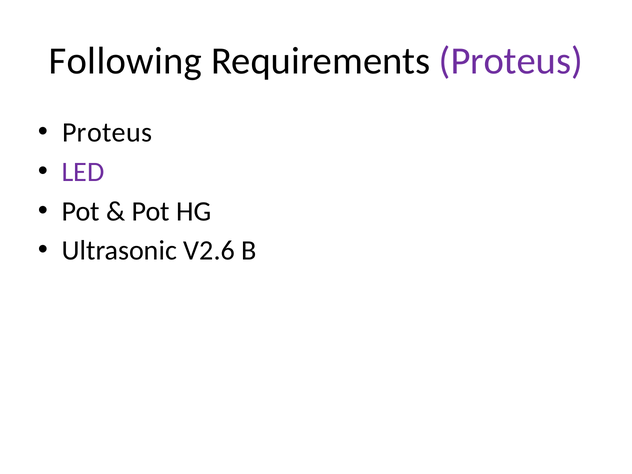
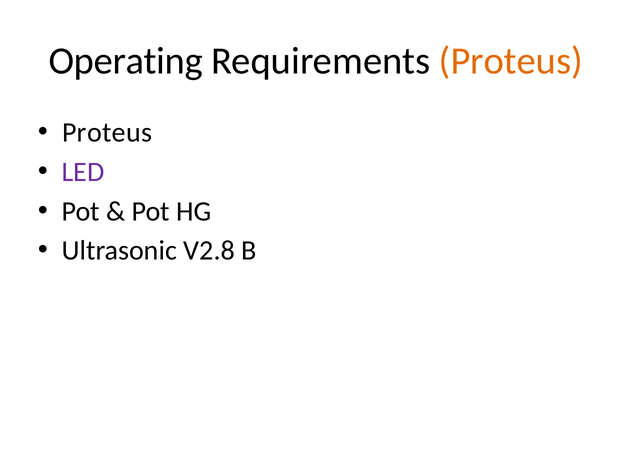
Following: Following -> Operating (126, 61)
Proteus colour: purple -> orange (511, 61)
V2.6: V2.6 -> V2.8 (209, 251)
